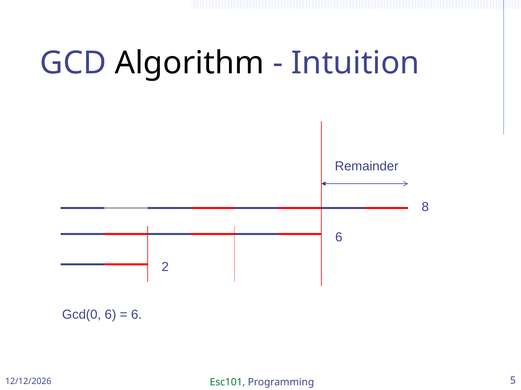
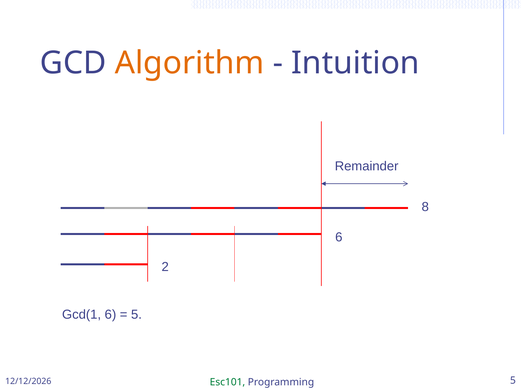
Algorithm colour: black -> orange (190, 63)
Gcd(0: Gcd(0 -> Gcd(1 (82, 315)
6: 6 -> 5 (136, 315)
